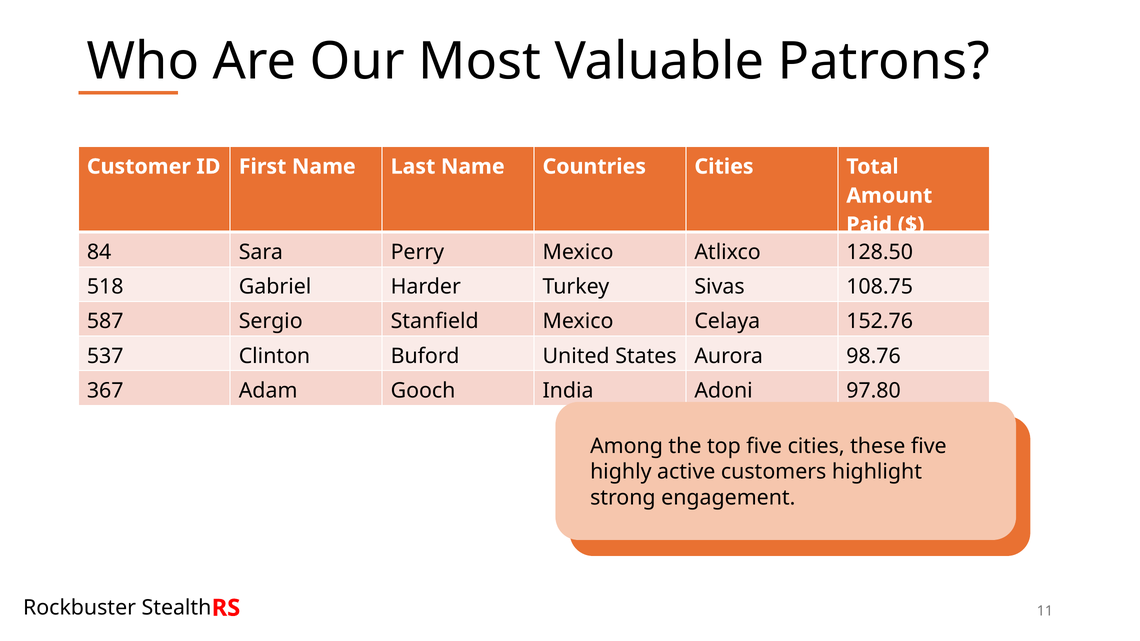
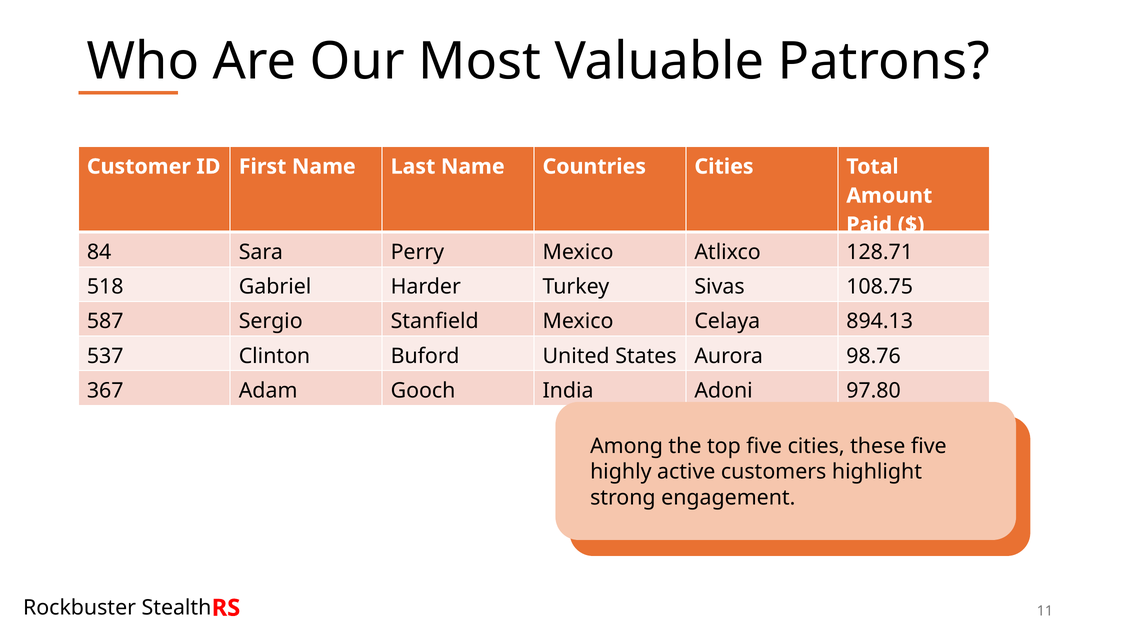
128.50: 128.50 -> 128.71 (880, 252)
152.76: 152.76 -> 894.13 (880, 322)
